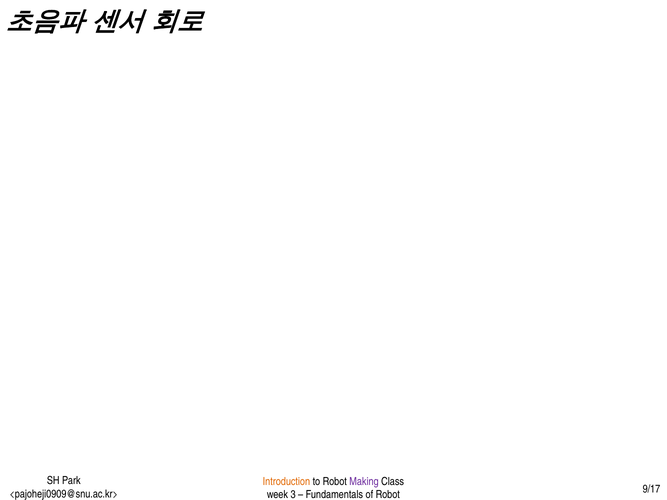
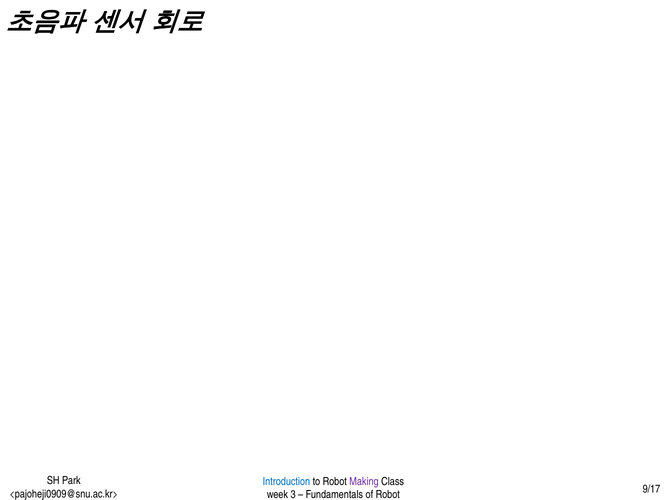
Introduction colour: orange -> blue (286, 482)
